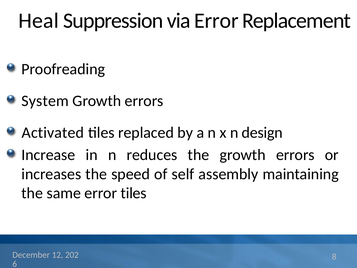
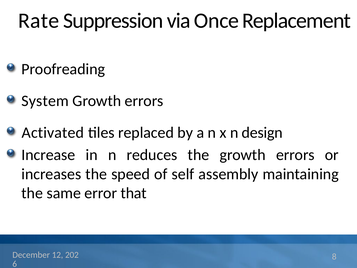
Heal: Heal -> Rate (39, 21)
via Error: Error -> Once (216, 21)
error tiles: tiles -> that (134, 193)
